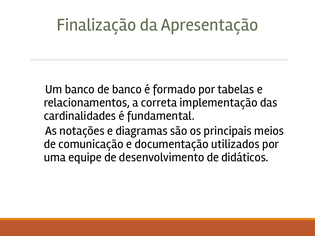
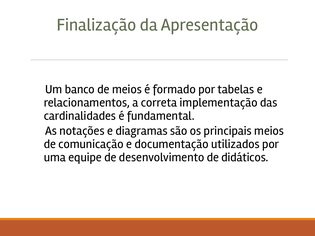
de banco: banco -> meios (127, 90)
